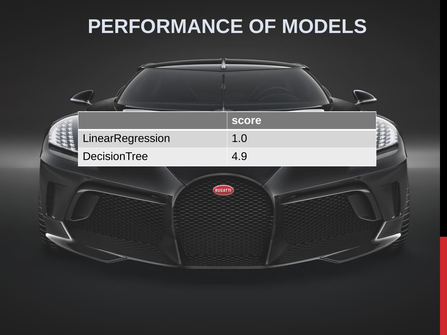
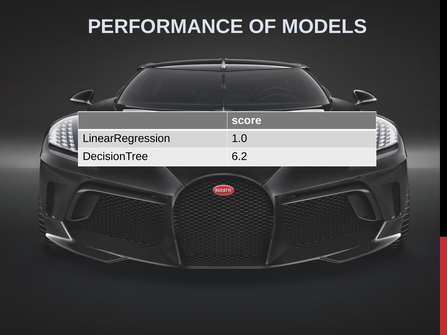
4.9: 4.9 -> 6.2 (239, 157)
